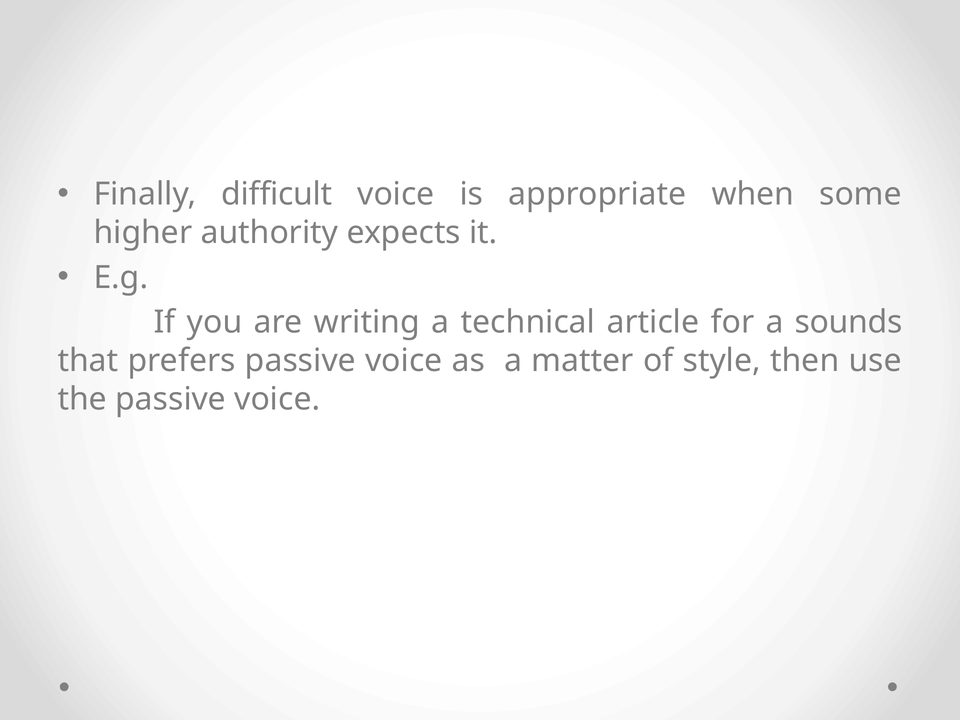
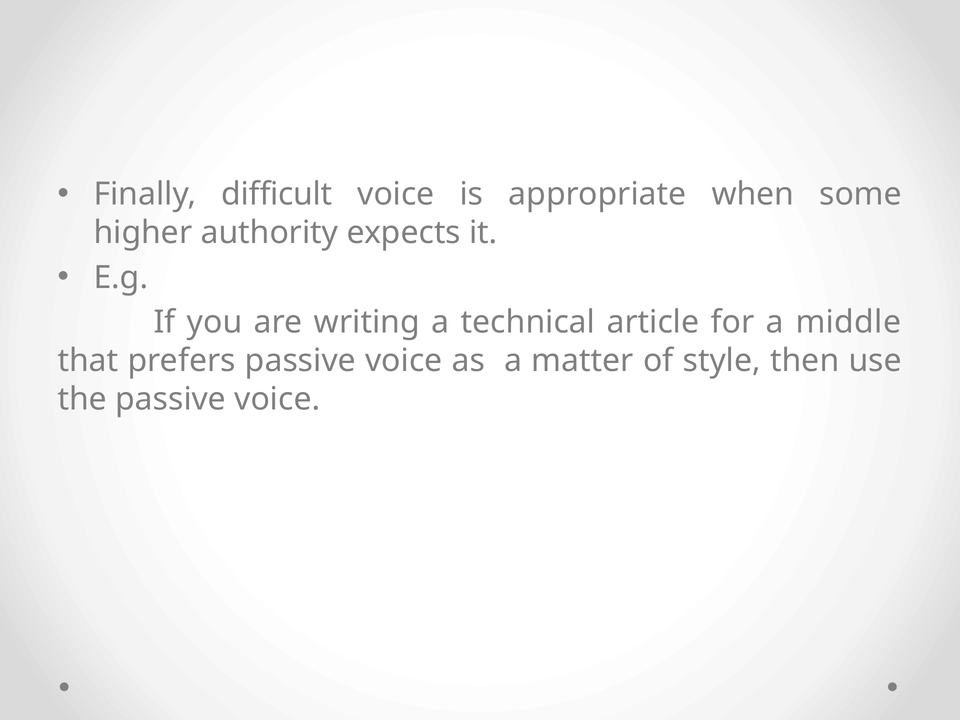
sounds: sounds -> middle (848, 322)
